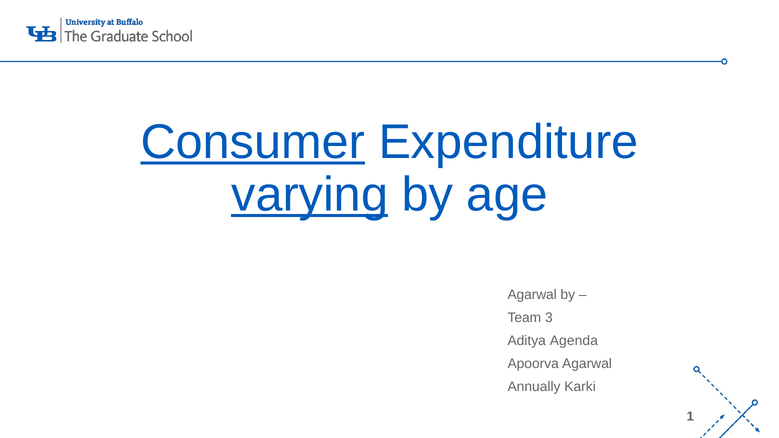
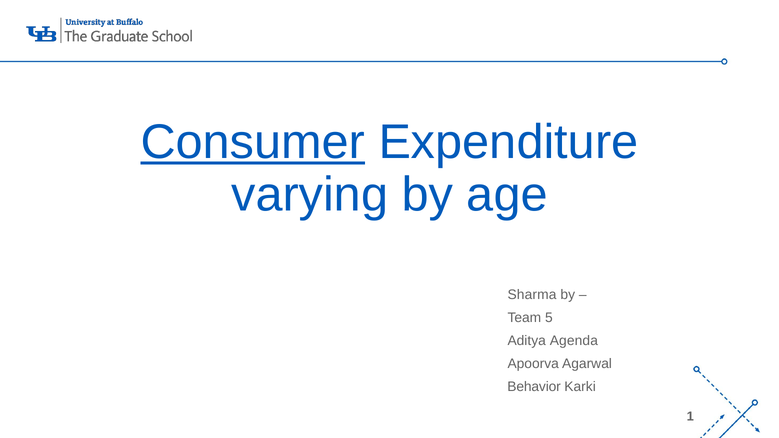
varying underline: present -> none (310, 195)
Agarwal: Agarwal -> Sharma (532, 295)
3: 3 -> 5 (549, 318)
Annually: Annually -> Behavior (534, 387)
